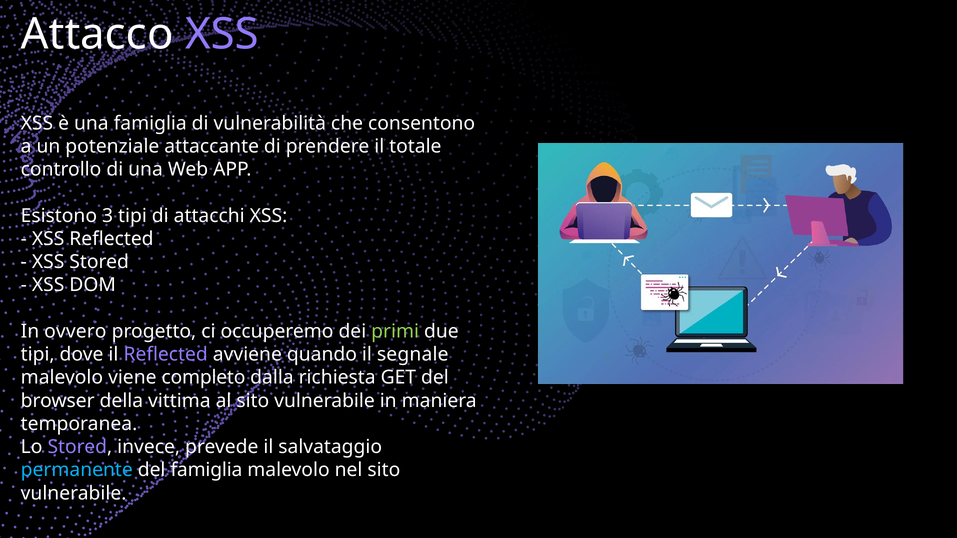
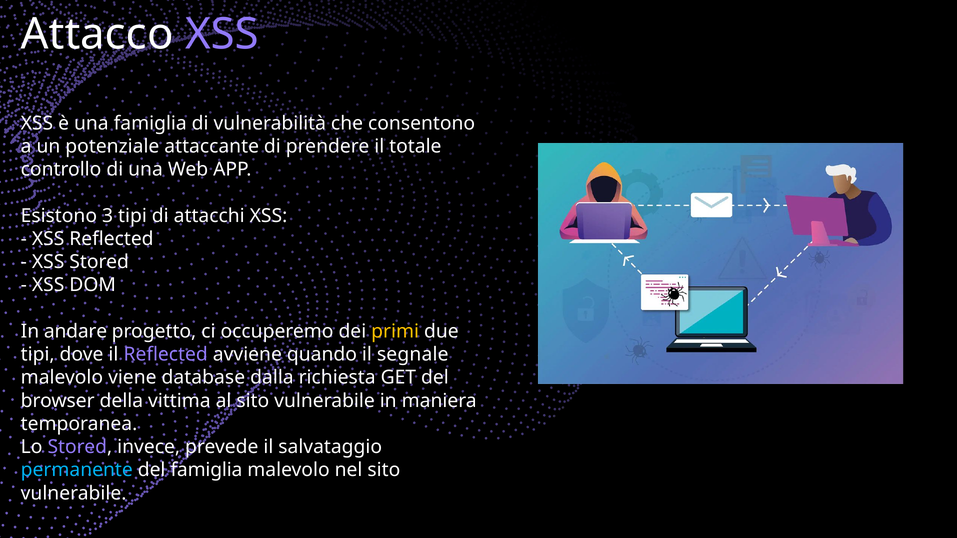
ovvero: ovvero -> andare (76, 332)
primi colour: light green -> yellow (395, 332)
completo: completo -> database (203, 378)
